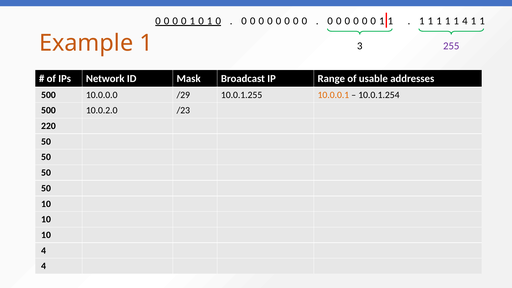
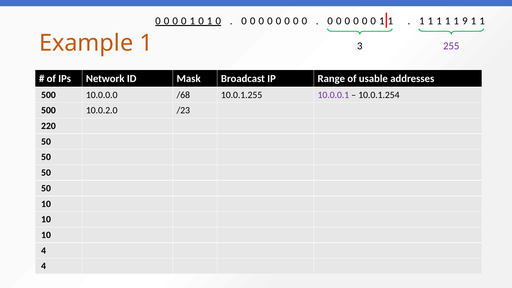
1 4: 4 -> 9 (465, 21)
/29: /29 -> /68 (183, 95)
10.0.0.1 colour: orange -> purple (333, 95)
